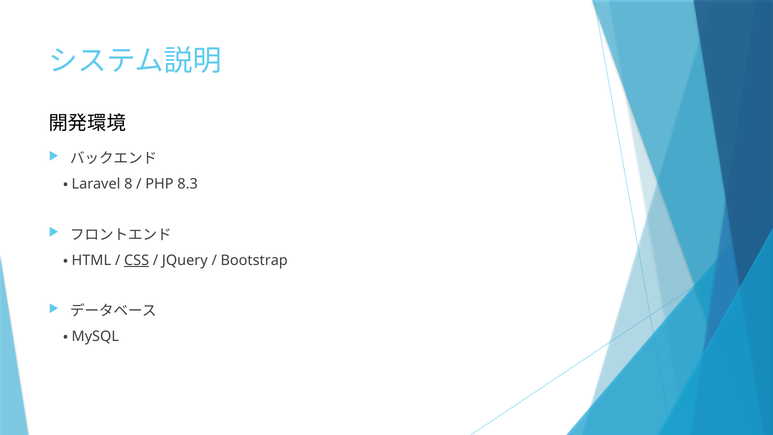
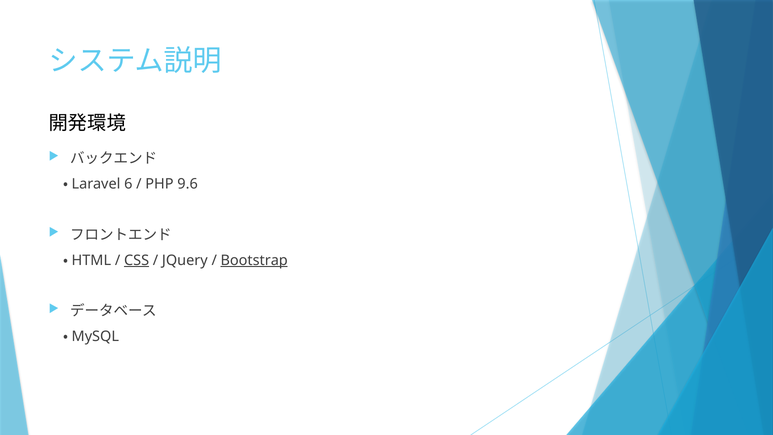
8: 8 -> 6 (128, 184)
8.3: 8.3 -> 9.6 (188, 184)
Bootstrap underline: none -> present (254, 260)
